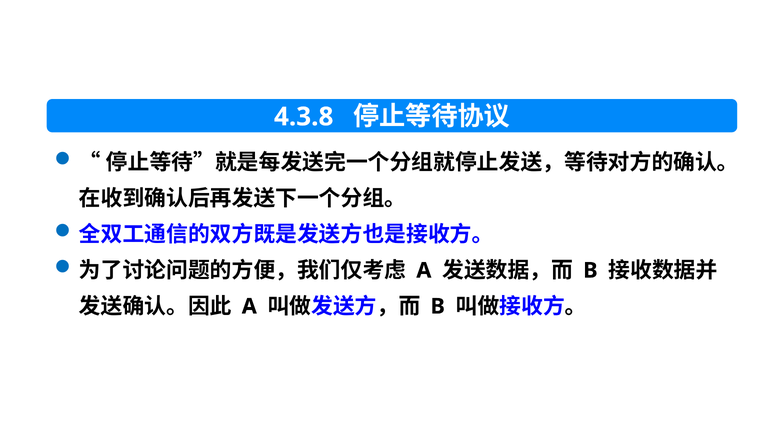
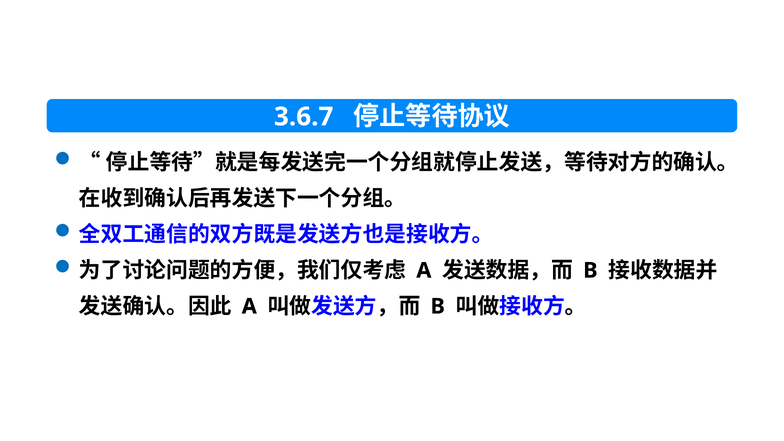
4.3.8: 4.3.8 -> 3.6.7 (304, 117)
